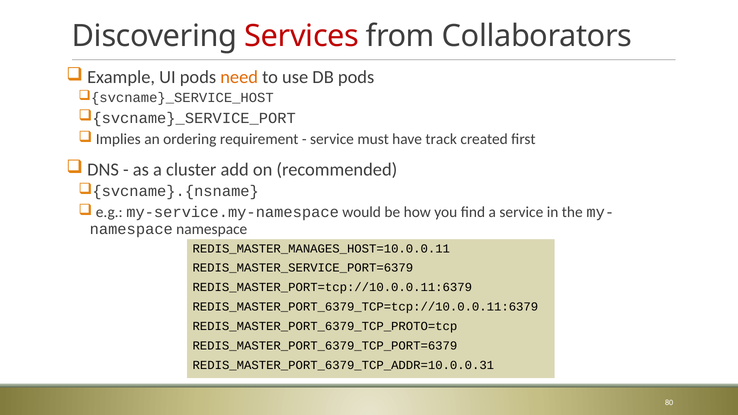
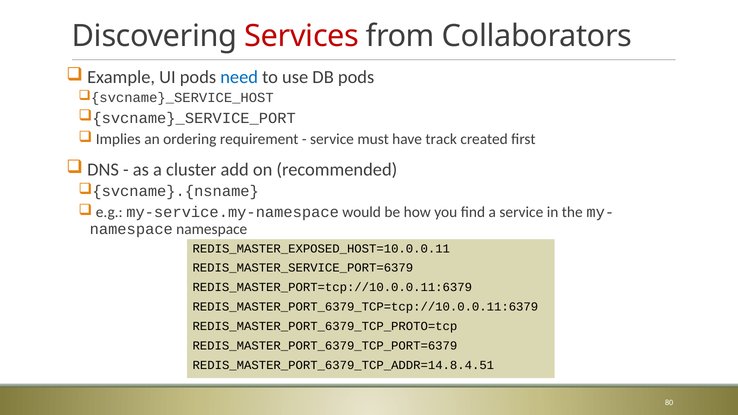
need colour: orange -> blue (239, 77)
REDIS_MASTER_MANAGES_HOST=10.0.0.11: REDIS_MASTER_MANAGES_HOST=10.0.0.11 -> REDIS_MASTER_EXPOSED_HOST=10.0.0.11 (321, 249)
REDIS_MASTER_PORT_6379_TCP_ADDR=10.0.0.31: REDIS_MASTER_PORT_6379_TCP_ADDR=10.0.0.31 -> REDIS_MASTER_PORT_6379_TCP_ADDR=14.8.4.51 (343, 365)
